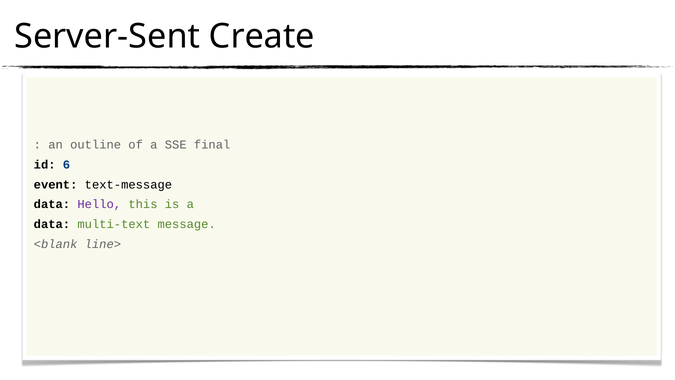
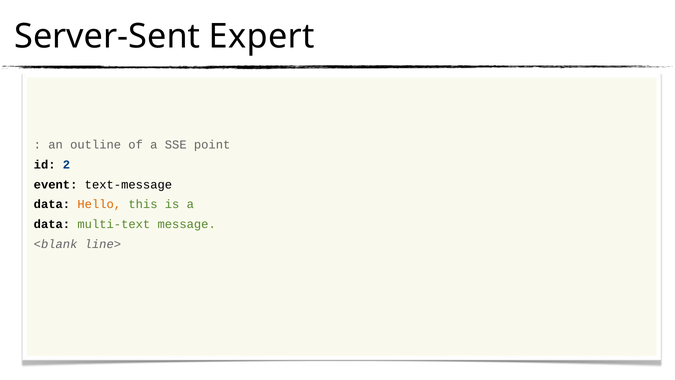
Create: Create -> Expert (262, 37)
final: final -> point (212, 145)
6: 6 -> 2 (67, 165)
Hello colour: purple -> orange (99, 204)
